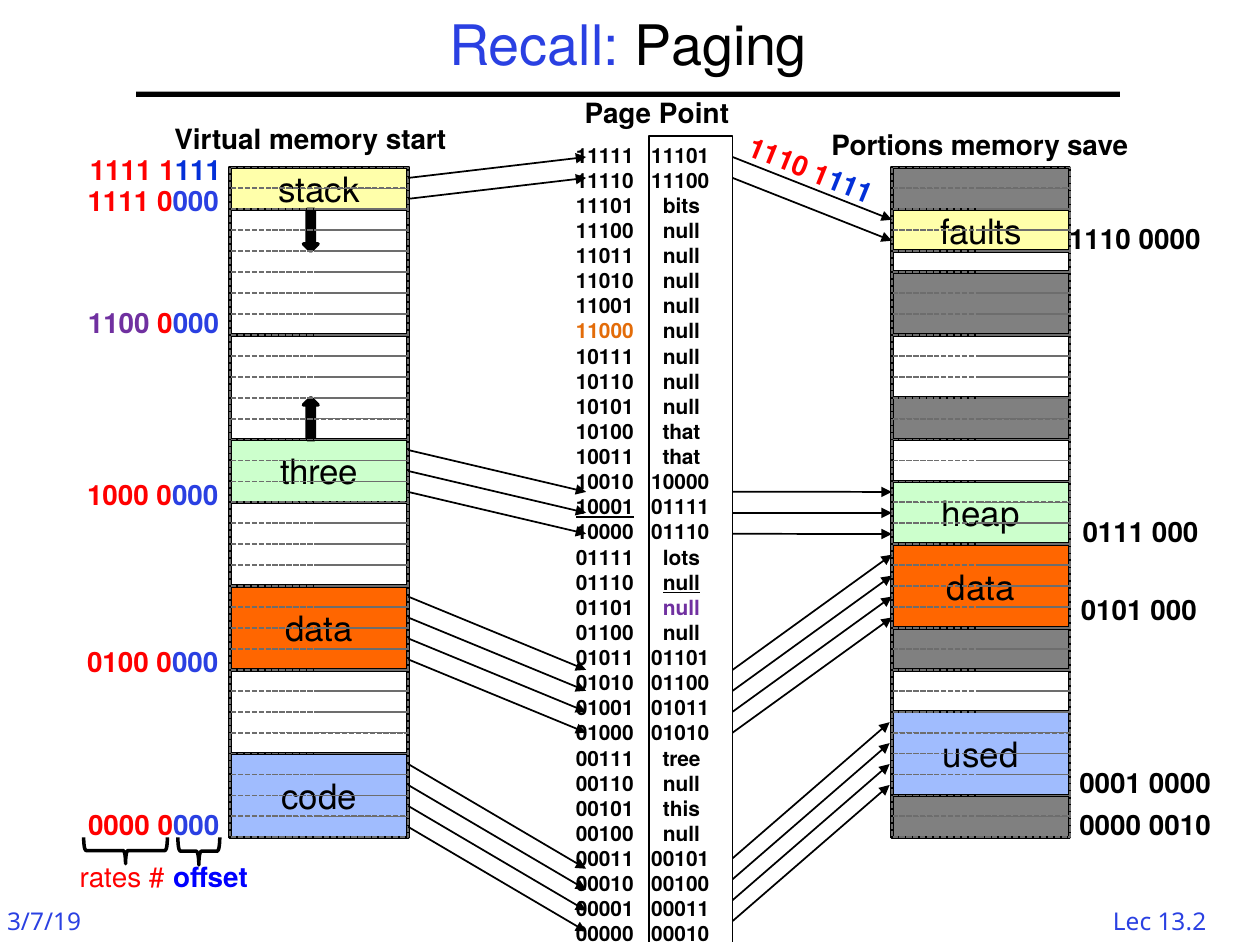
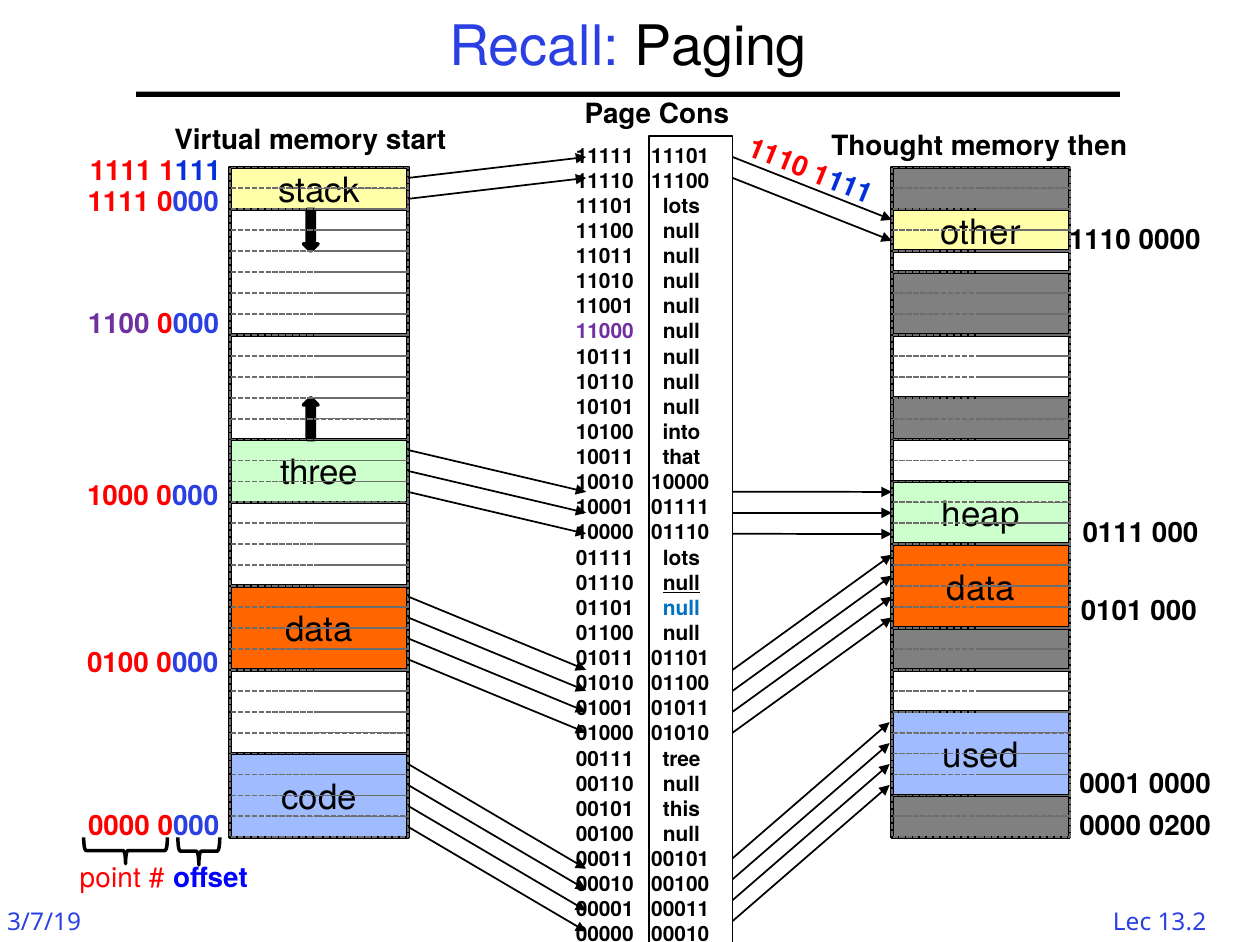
Point: Point -> Cons (694, 114)
Portions: Portions -> Thought (887, 146)
save: save -> then (1097, 146)
11101 bits: bits -> lots (681, 206)
faults: faults -> other (981, 233)
11000 colour: orange -> purple (605, 332)
10100 that: that -> into (682, 433)
10001 underline: present -> none (605, 508)
null colour: purple -> blue (681, 608)
0010: 0010 -> 0200 (1180, 826)
rates: rates -> point (110, 879)
